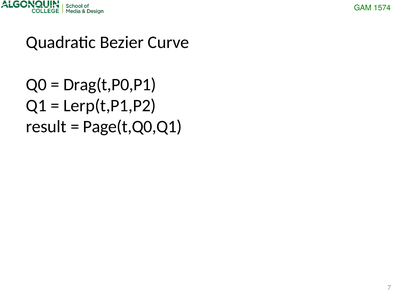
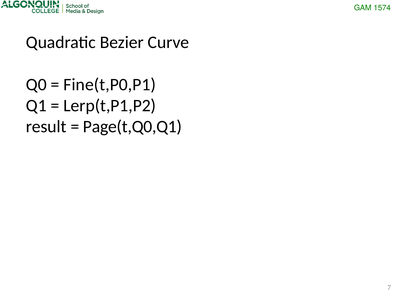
Drag(t,P0,P1: Drag(t,P0,P1 -> Fine(t,P0,P1 (110, 85)
